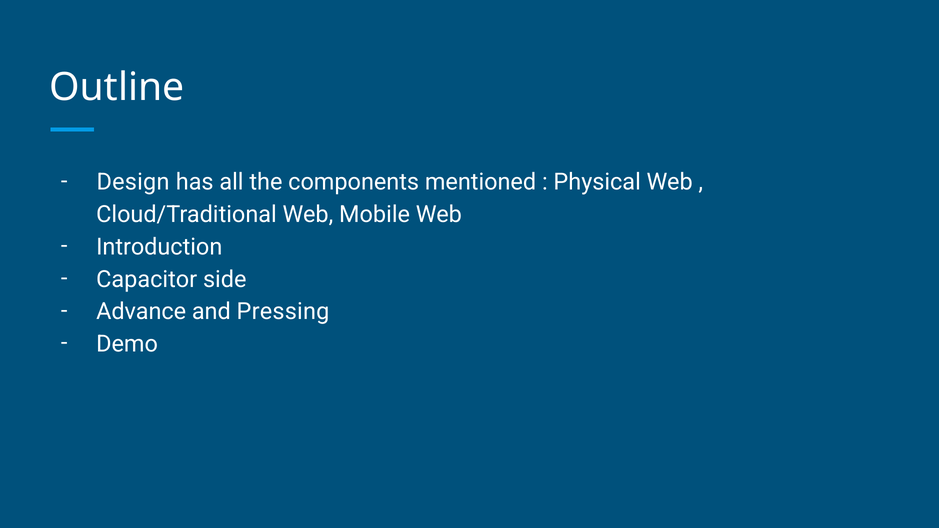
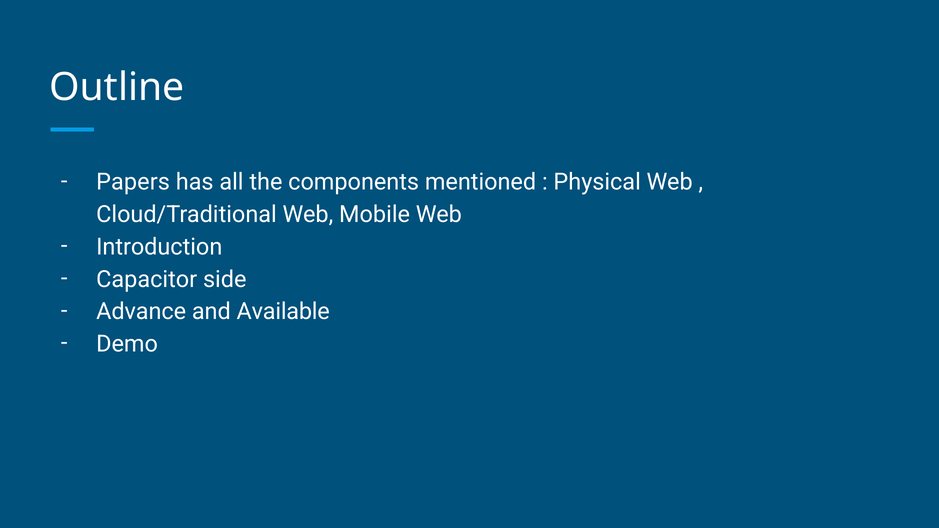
Design: Design -> Papers (133, 182)
Pressing: Pressing -> Available (283, 312)
